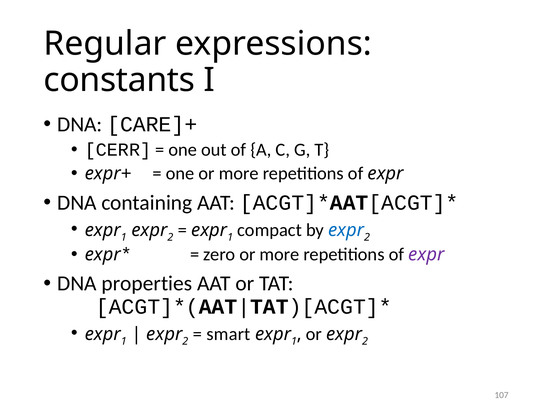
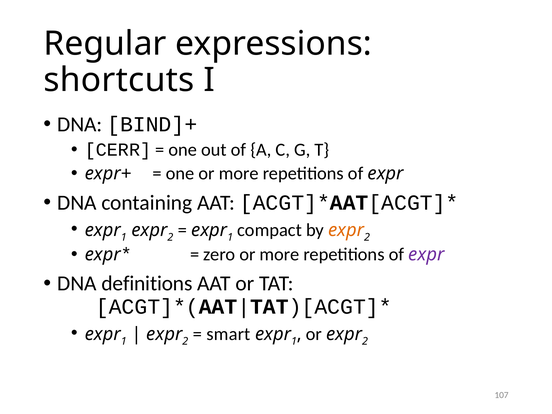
constants: constants -> shortcuts (119, 80)
CARE]+: CARE]+ -> BIND]+ (152, 124)
expr colour: blue -> orange (346, 230)
properties: properties -> definitions (147, 284)
